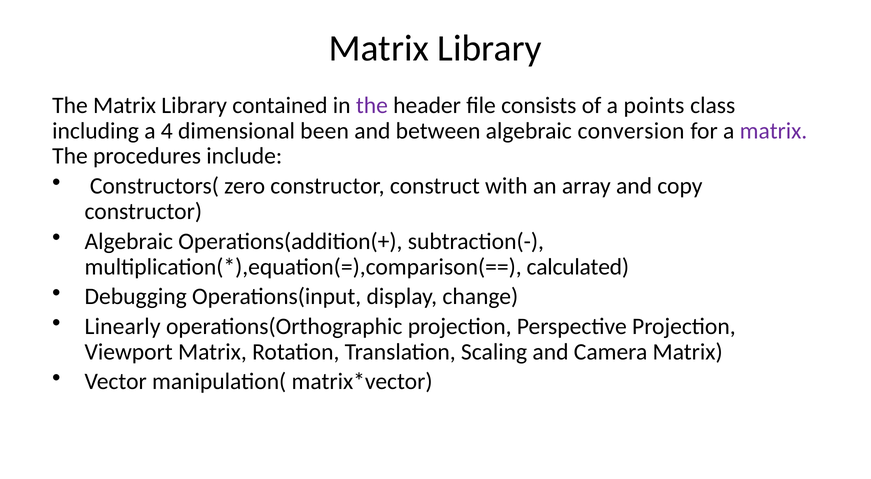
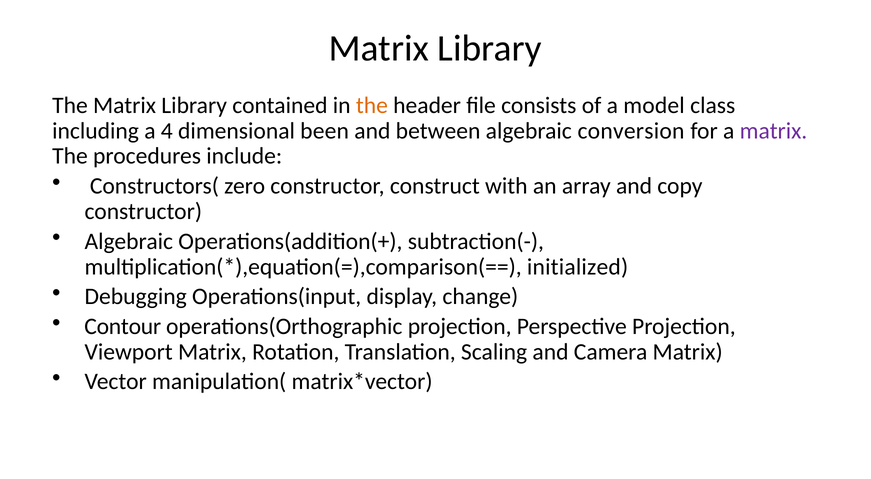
the colour: purple -> orange (372, 105)
points: points -> model (654, 105)
calculated: calculated -> initialized (578, 267)
Linearly: Linearly -> Contour (123, 326)
